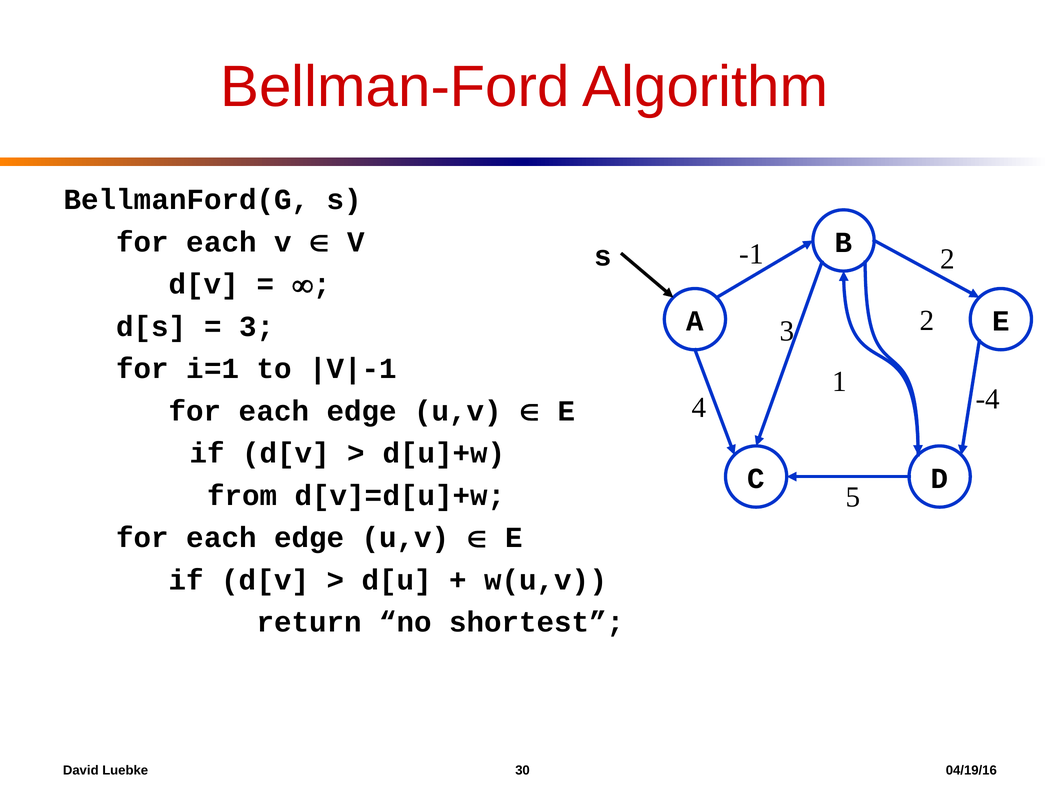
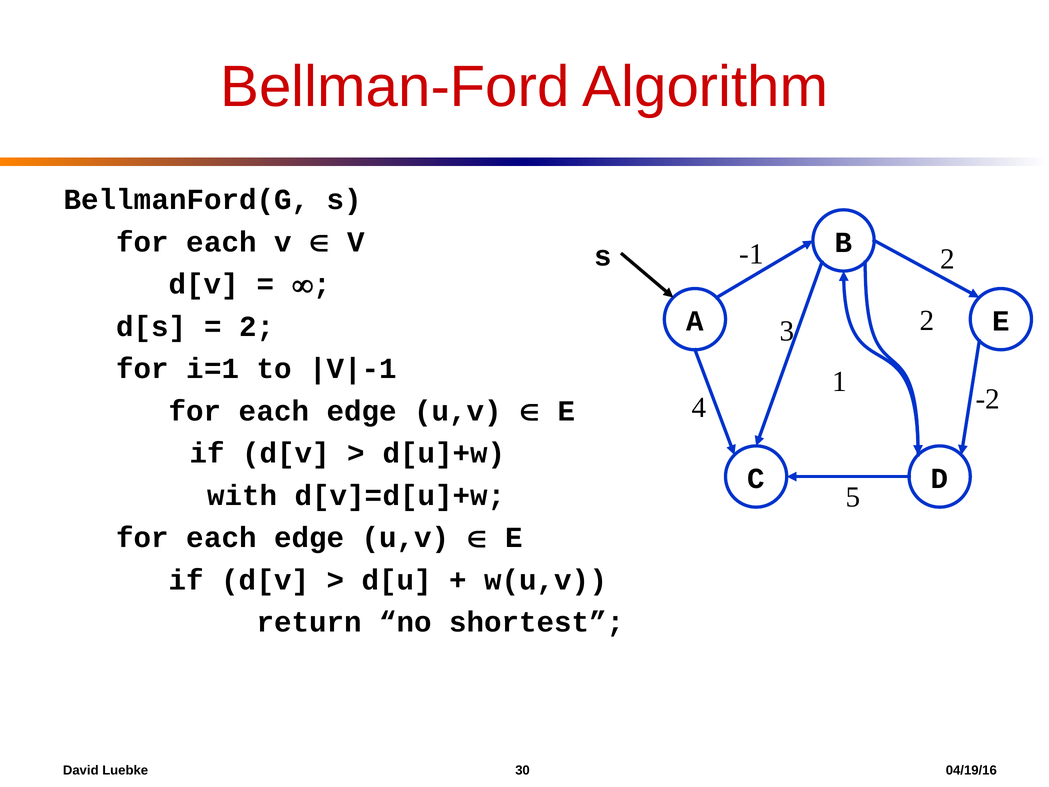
3: 3 -> 2 (257, 326)
-4: -4 -> -2 (988, 399)
from: from -> with (242, 495)
